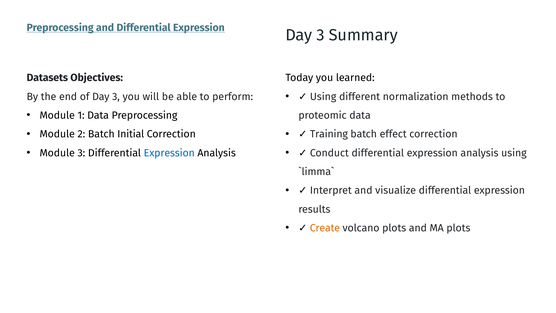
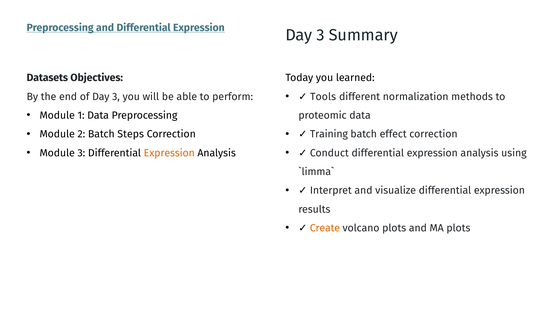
Using: Using -> Tools (323, 97)
Initial: Initial -> Steps (131, 134)
Expression colour: blue -> orange (169, 153)
